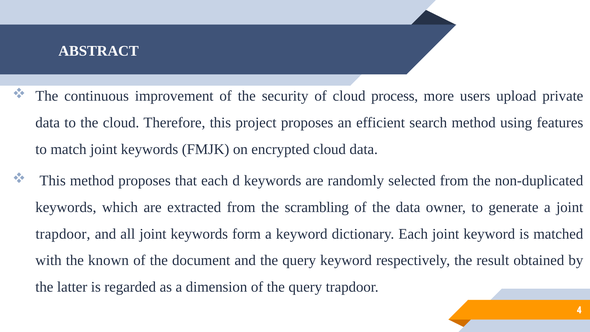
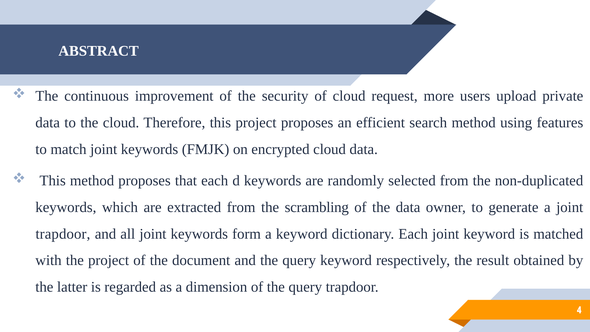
process: process -> request (395, 96)
the known: known -> project (109, 260)
